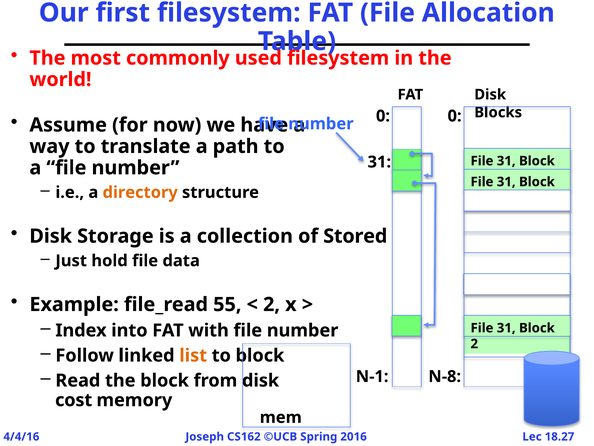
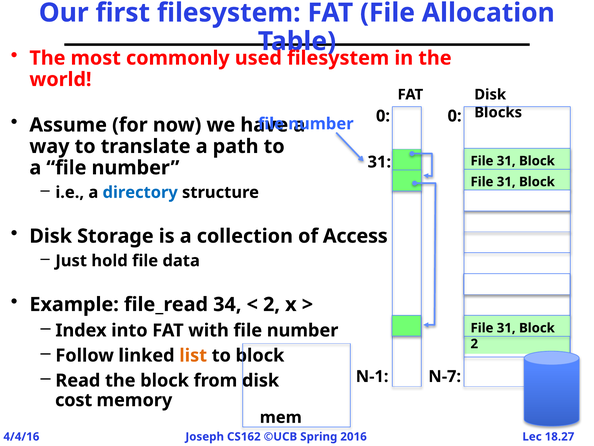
directory colour: orange -> blue (140, 192)
Stored: Stored -> Access (355, 236)
55: 55 -> 34 (227, 304)
N-8: N-8 -> N-7 (445, 376)
